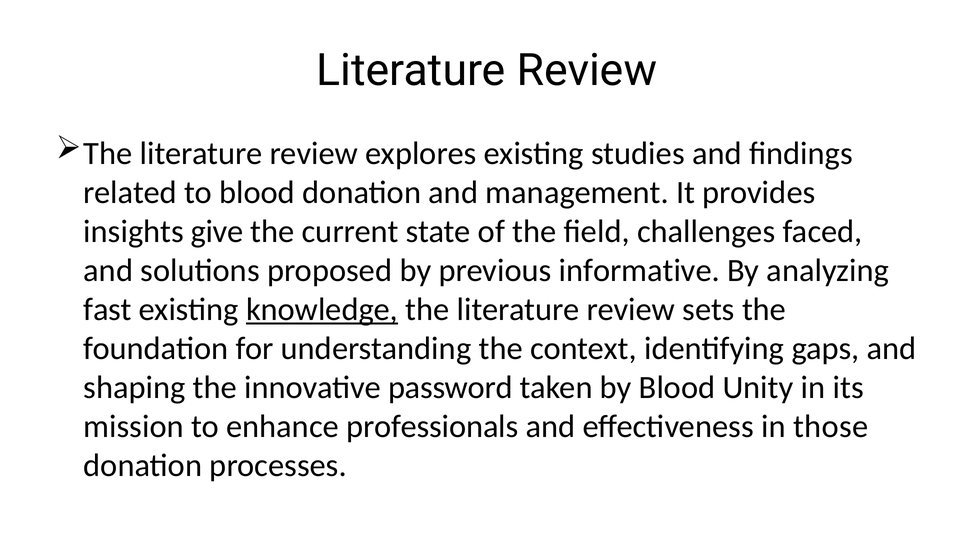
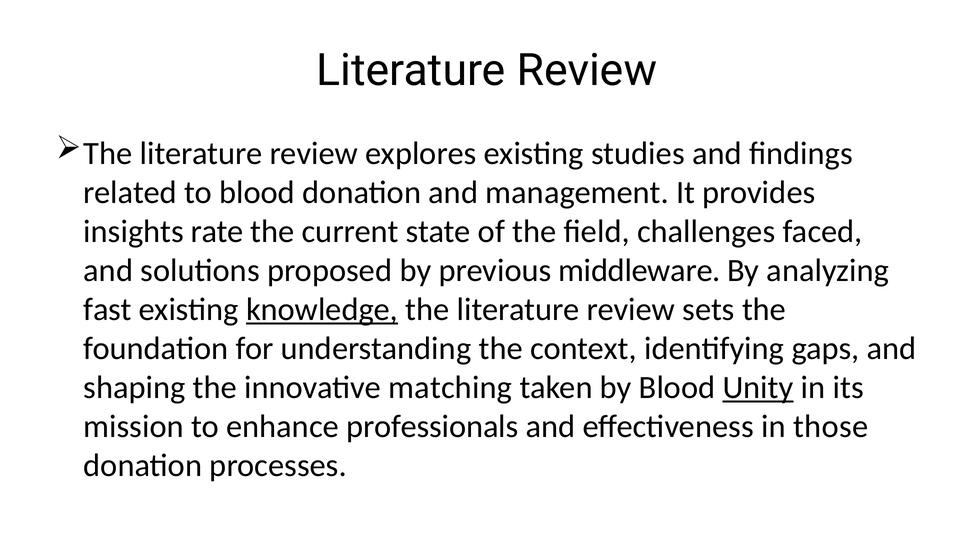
give: give -> rate (217, 231)
informative: informative -> middleware (639, 270)
password: password -> matching (450, 387)
Unity underline: none -> present (758, 387)
